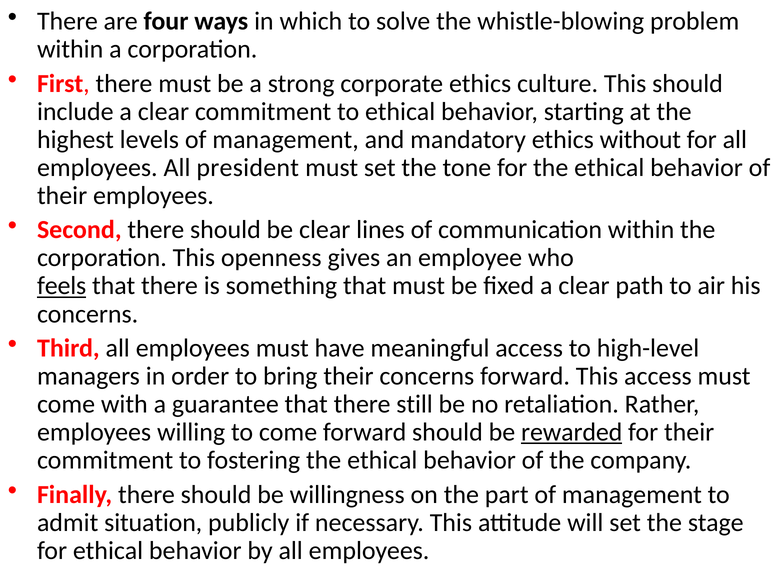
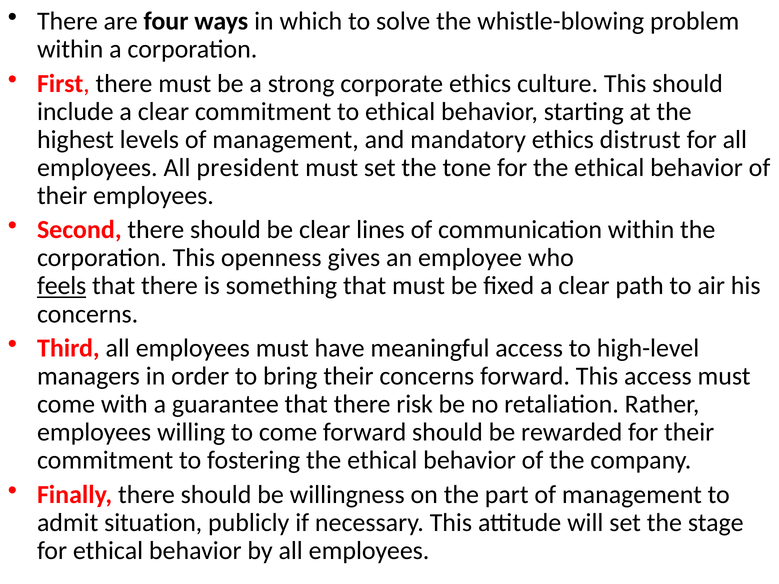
without: without -> distrust (640, 140)
still: still -> risk (415, 404)
rewarded underline: present -> none (572, 432)
